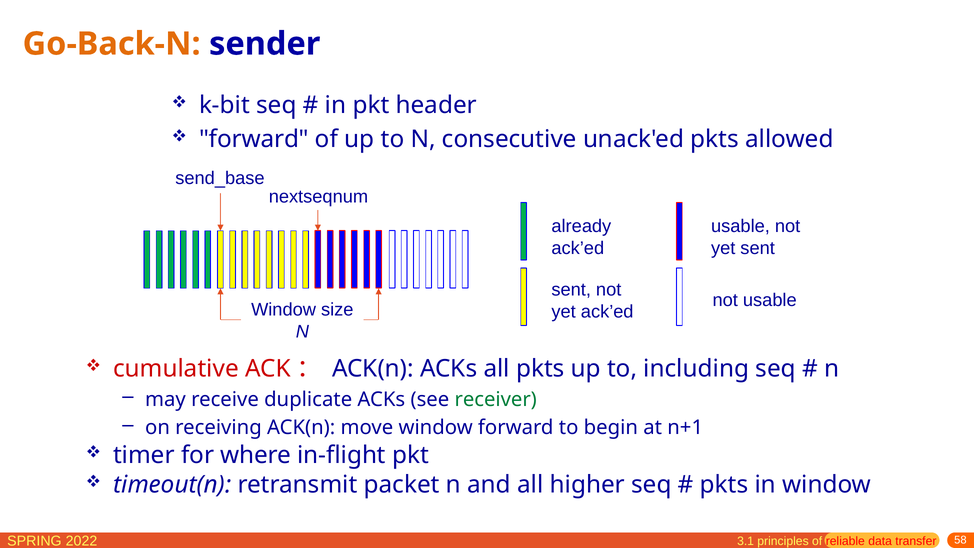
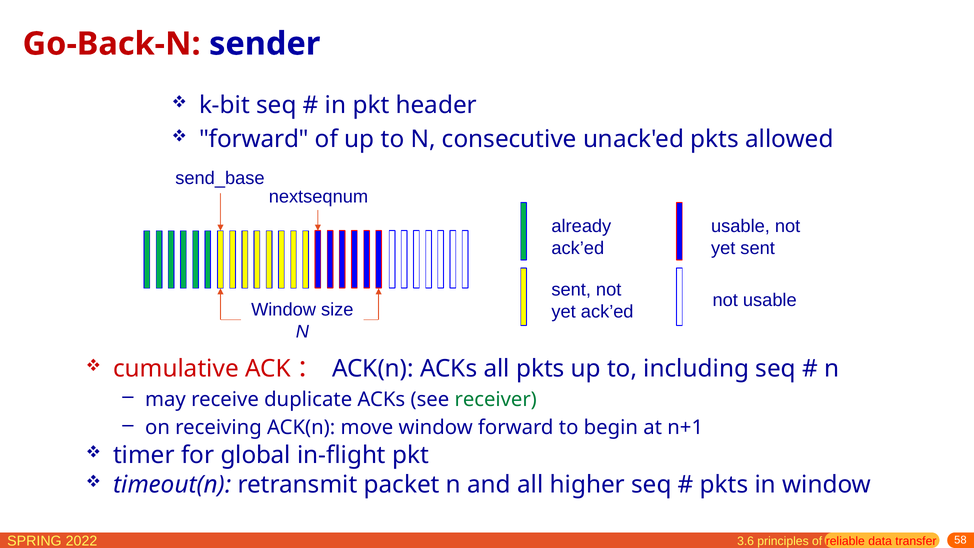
Go-Back-N colour: orange -> red (112, 44)
where: where -> global (256, 455)
3.1: 3.1 -> 3.6 (746, 541)
